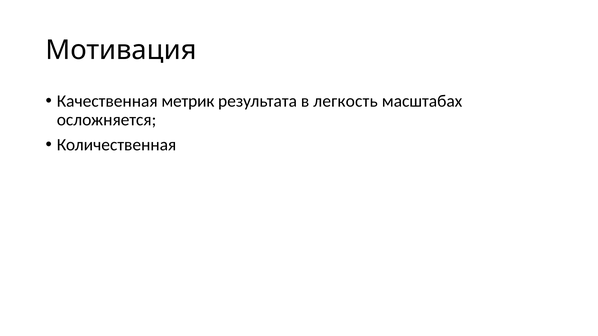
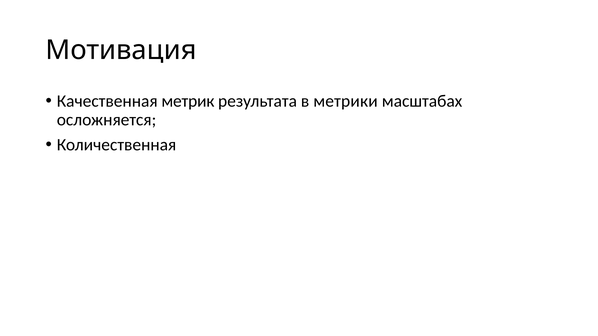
легкость: легкость -> метрики (346, 101)
